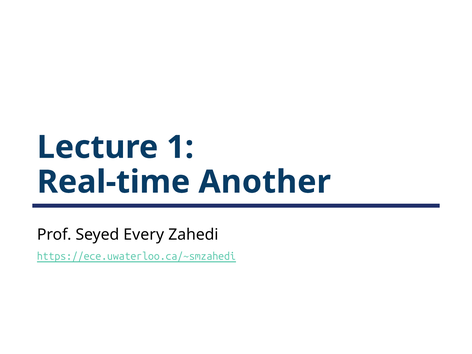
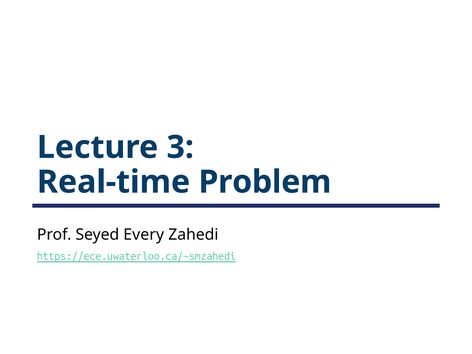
1: 1 -> 3 (180, 147)
Another: Another -> Problem (265, 182)
